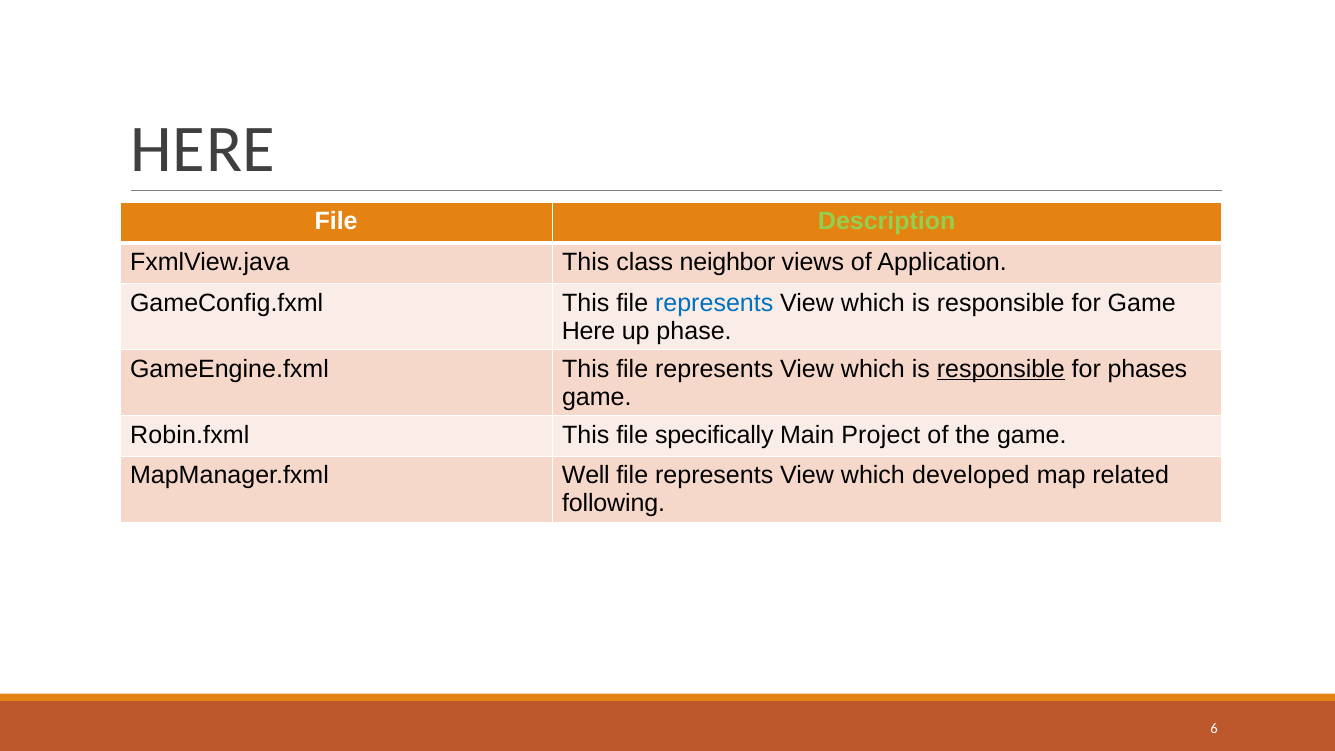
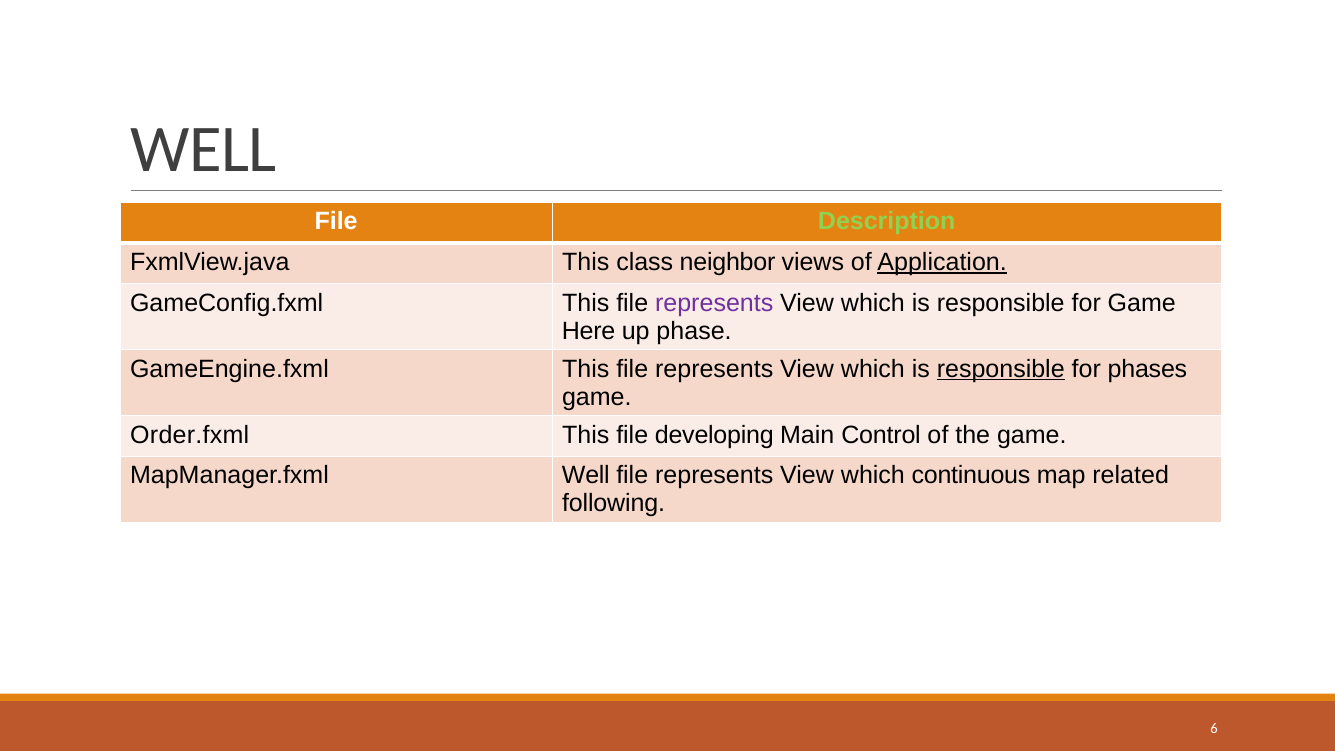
HERE: HERE -> WELL (204, 150)
Application underline: none -> present (942, 262)
represents colour: blue -> purple (714, 303)
Robin.fxml: Robin.fxml -> Order.fxml (190, 435)
specifically: specifically -> developing (714, 435)
Project: Project -> Control (881, 435)
developed: developed -> continuous (971, 476)
